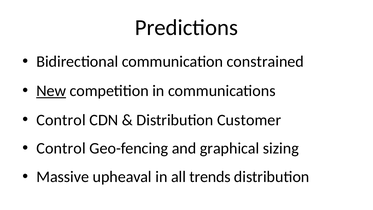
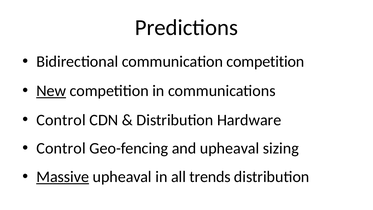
communication constrained: constrained -> competition (265, 62)
Customer: Customer -> Hardware (249, 120)
and graphical: graphical -> upheaval (230, 148)
Massive underline: none -> present (63, 177)
